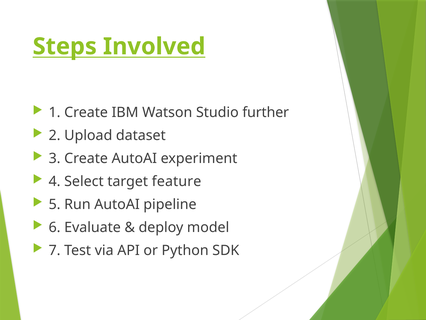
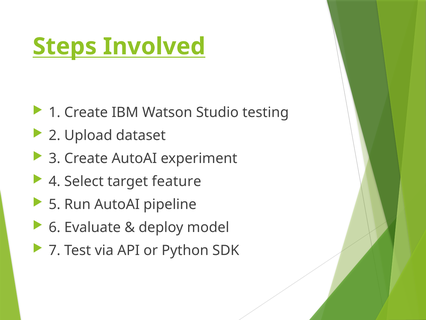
further: further -> testing (266, 112)
